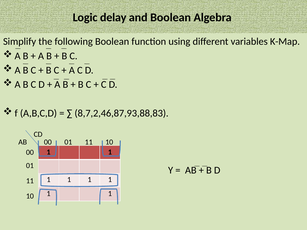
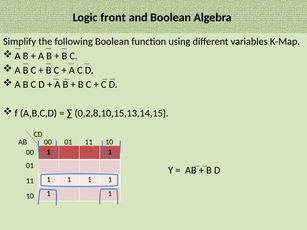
delay: delay -> front (113, 17)
8,7,2,46,87,93,88,83: 8,7,2,46,87,93,88,83 -> 0,2,8,10,15,13,14,15 (122, 113)
